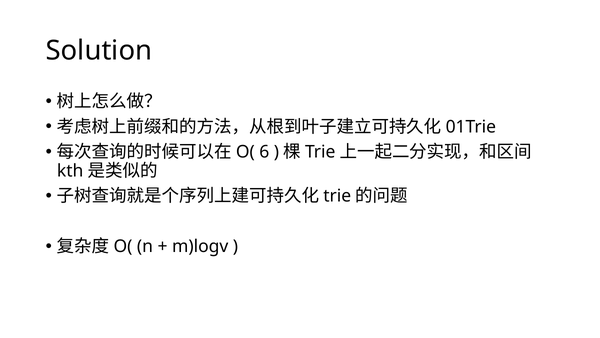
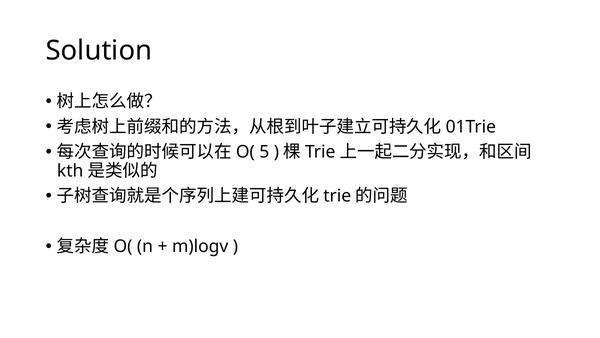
6: 6 -> 5 (264, 152)
